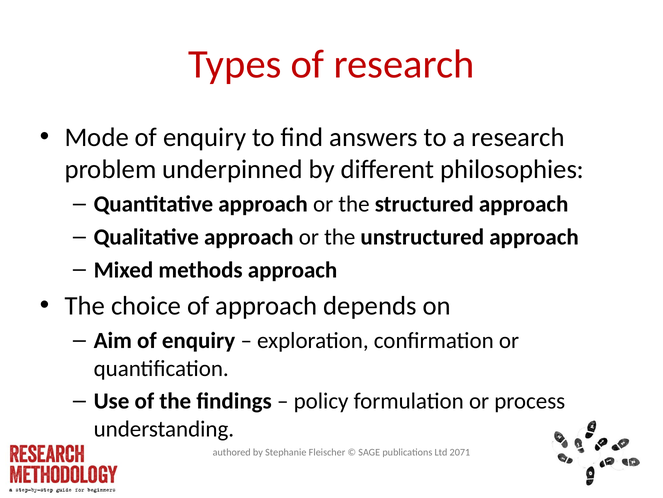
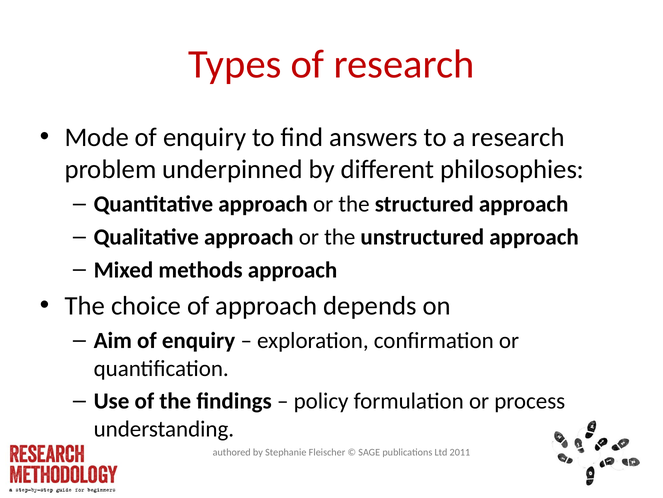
2071: 2071 -> 2011 (460, 452)
